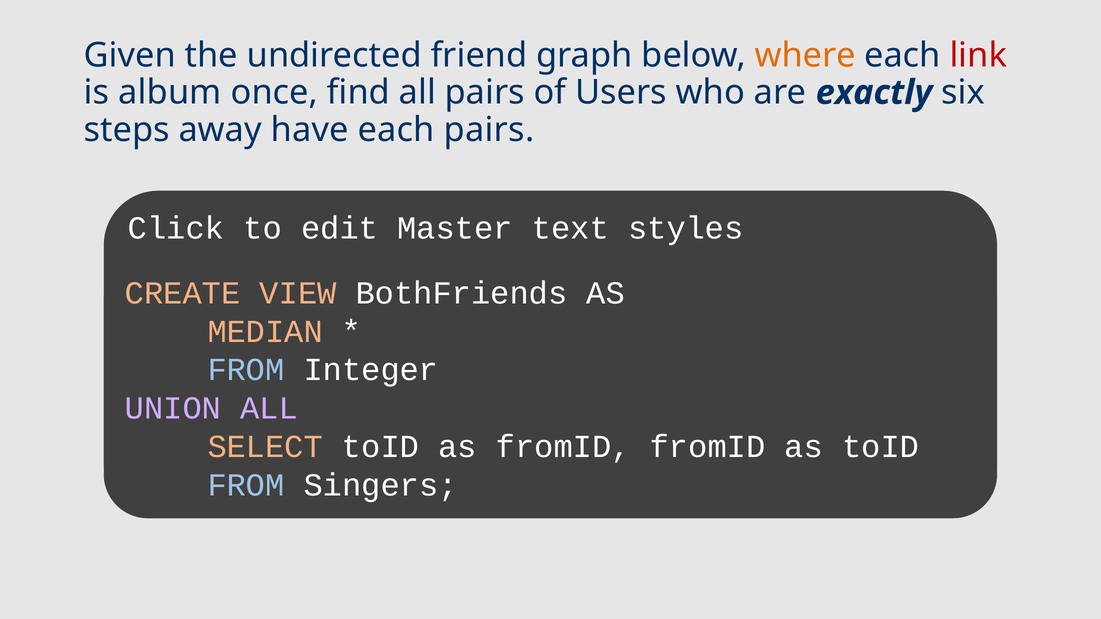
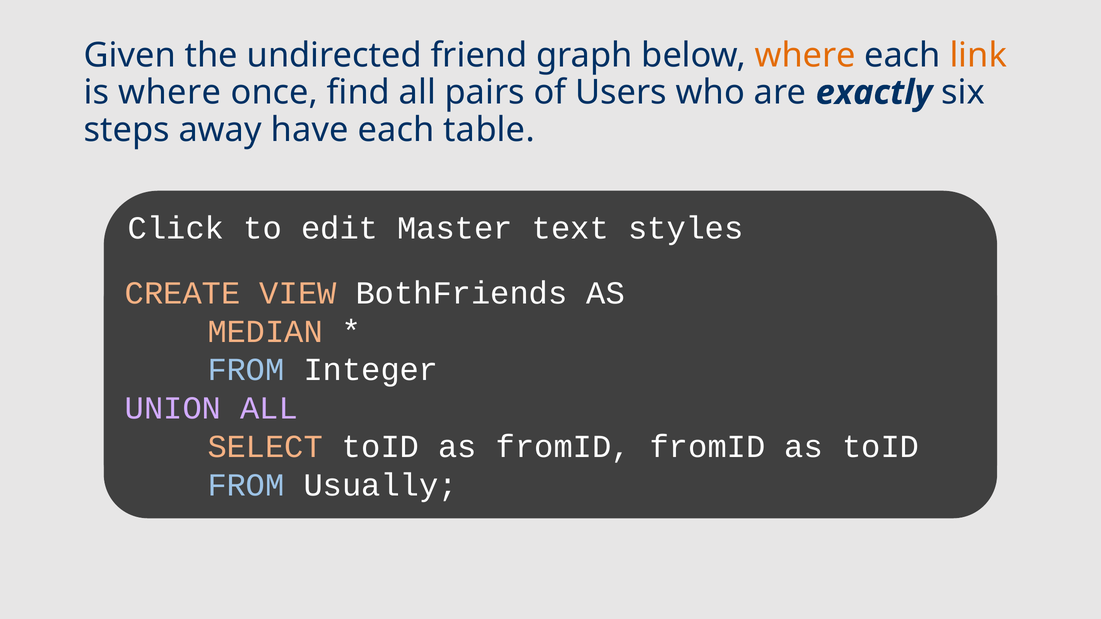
link colour: red -> orange (978, 55)
is album: album -> where (170, 93)
each pairs: pairs -> table (489, 130)
Singers: Singers -> Usually (381, 485)
